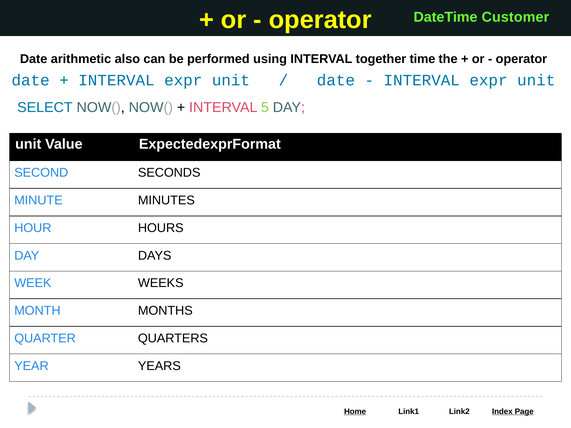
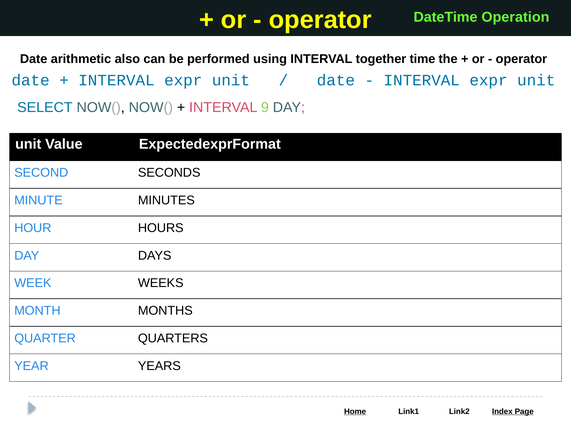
Customer: Customer -> Operation (515, 17)
5: 5 -> 9 (265, 108)
